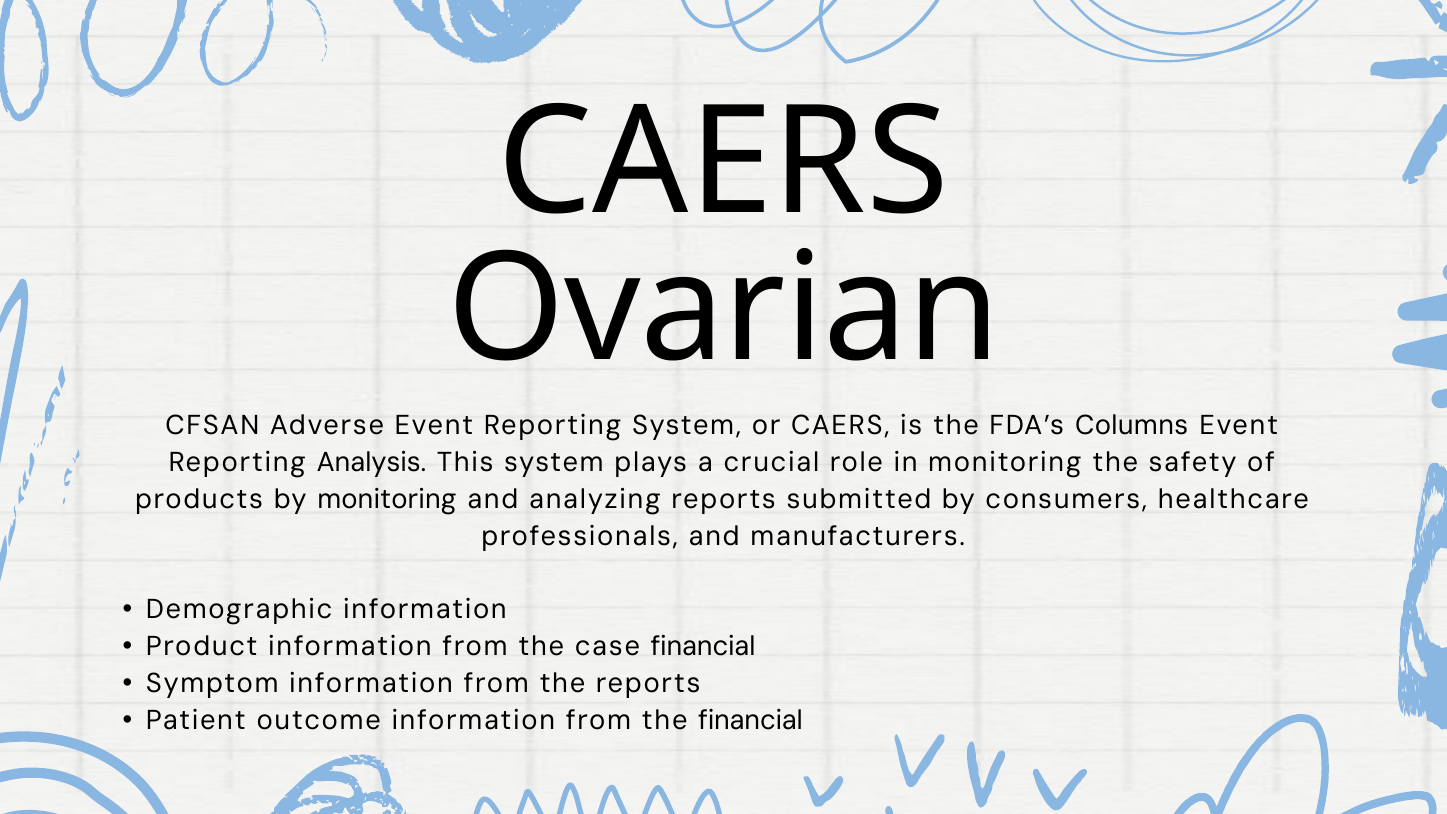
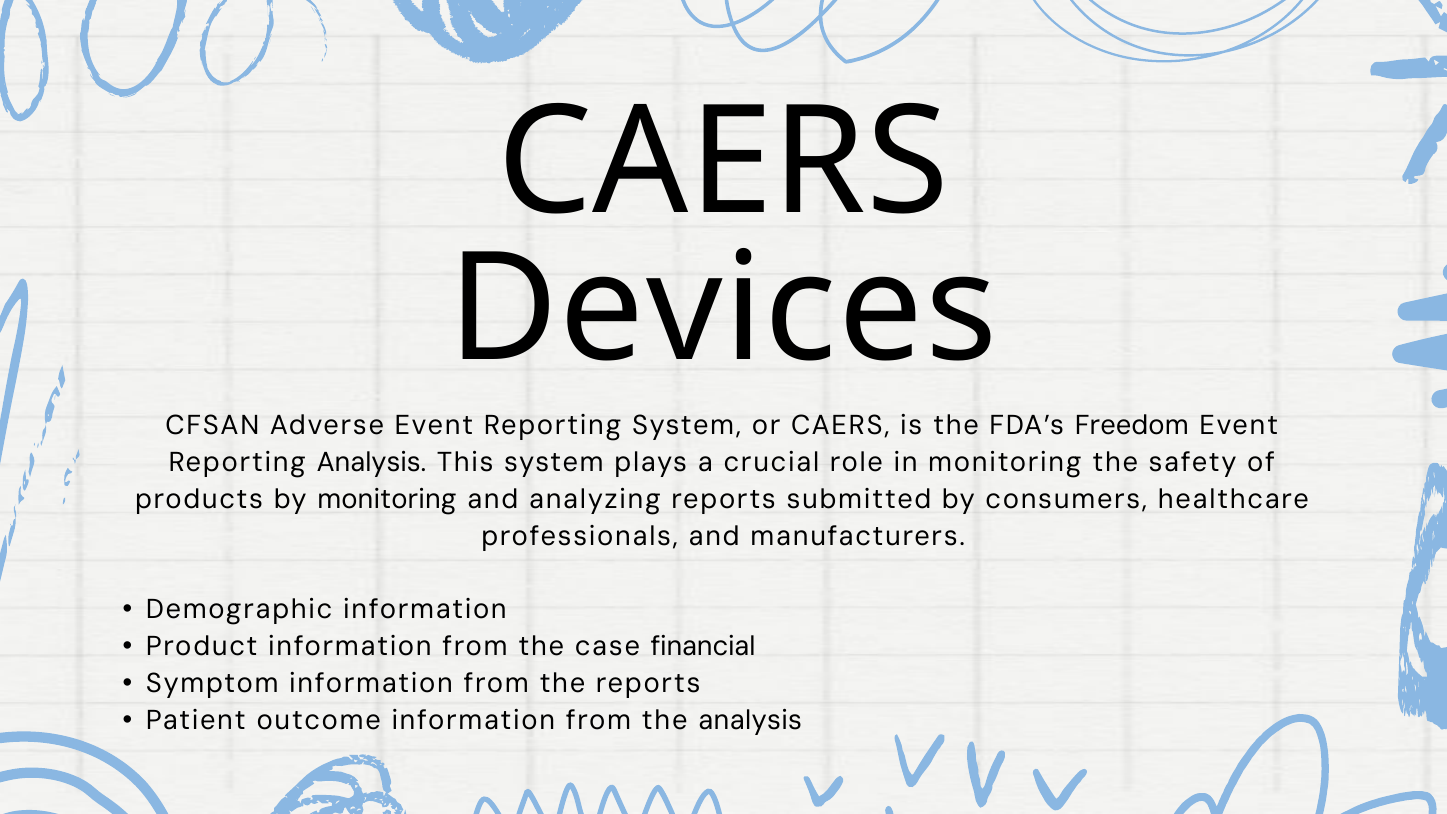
Ovarian: Ovarian -> Devices (723, 309)
Columns: Columns -> Freedom (1132, 425)
the financial: financial -> analysis (750, 721)
